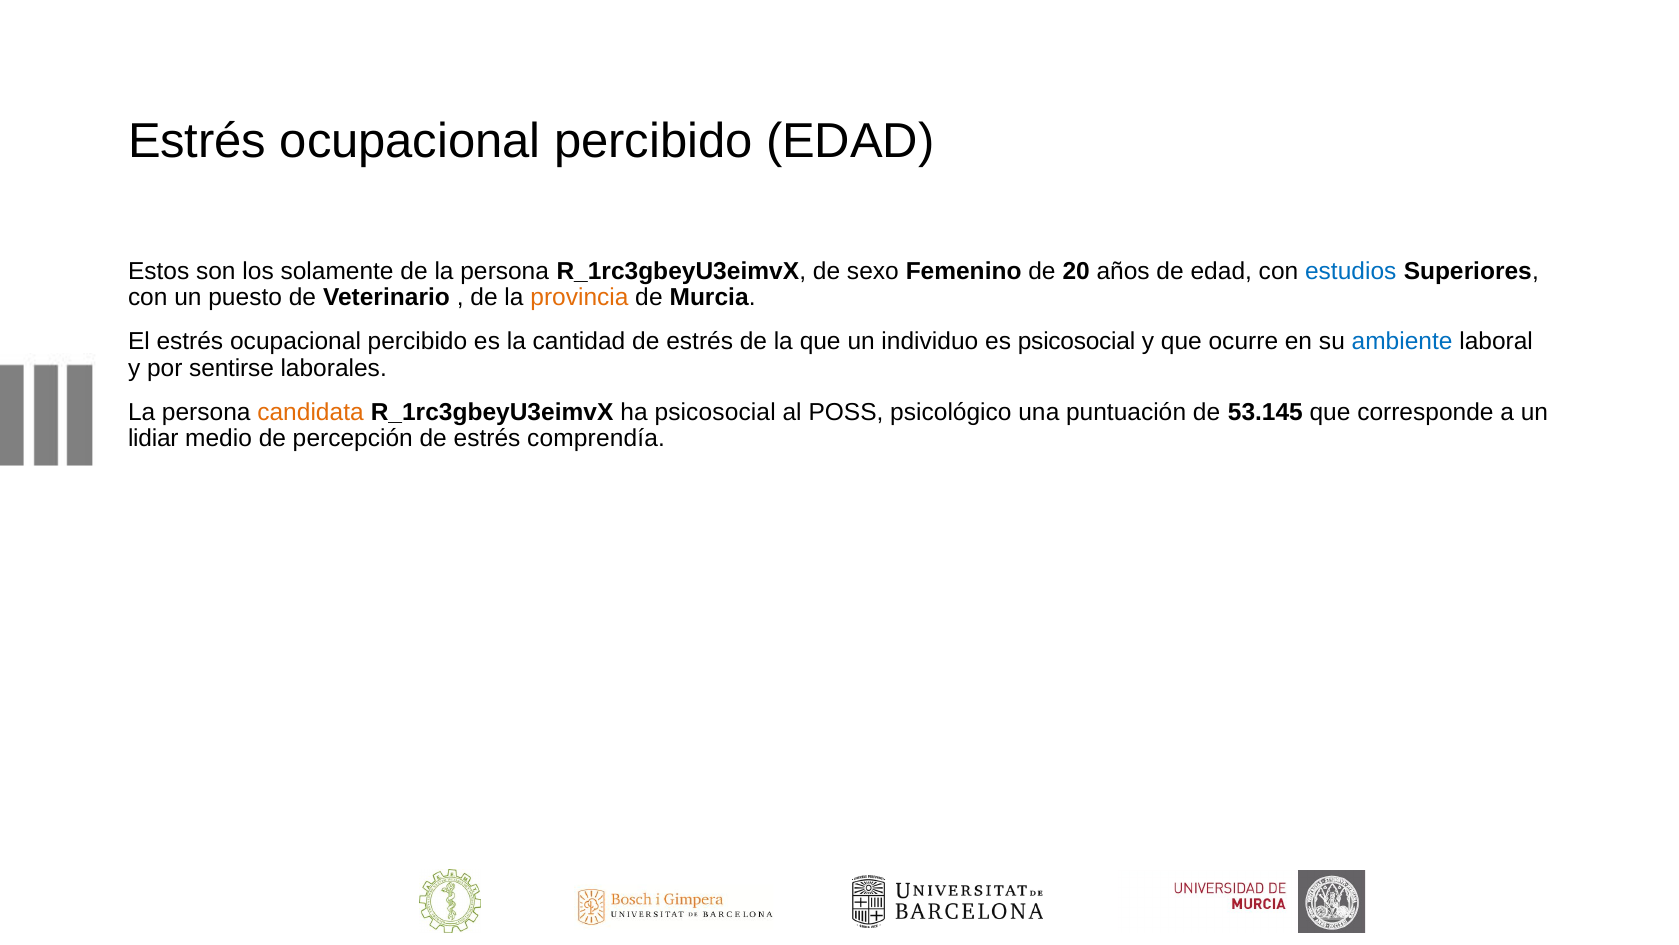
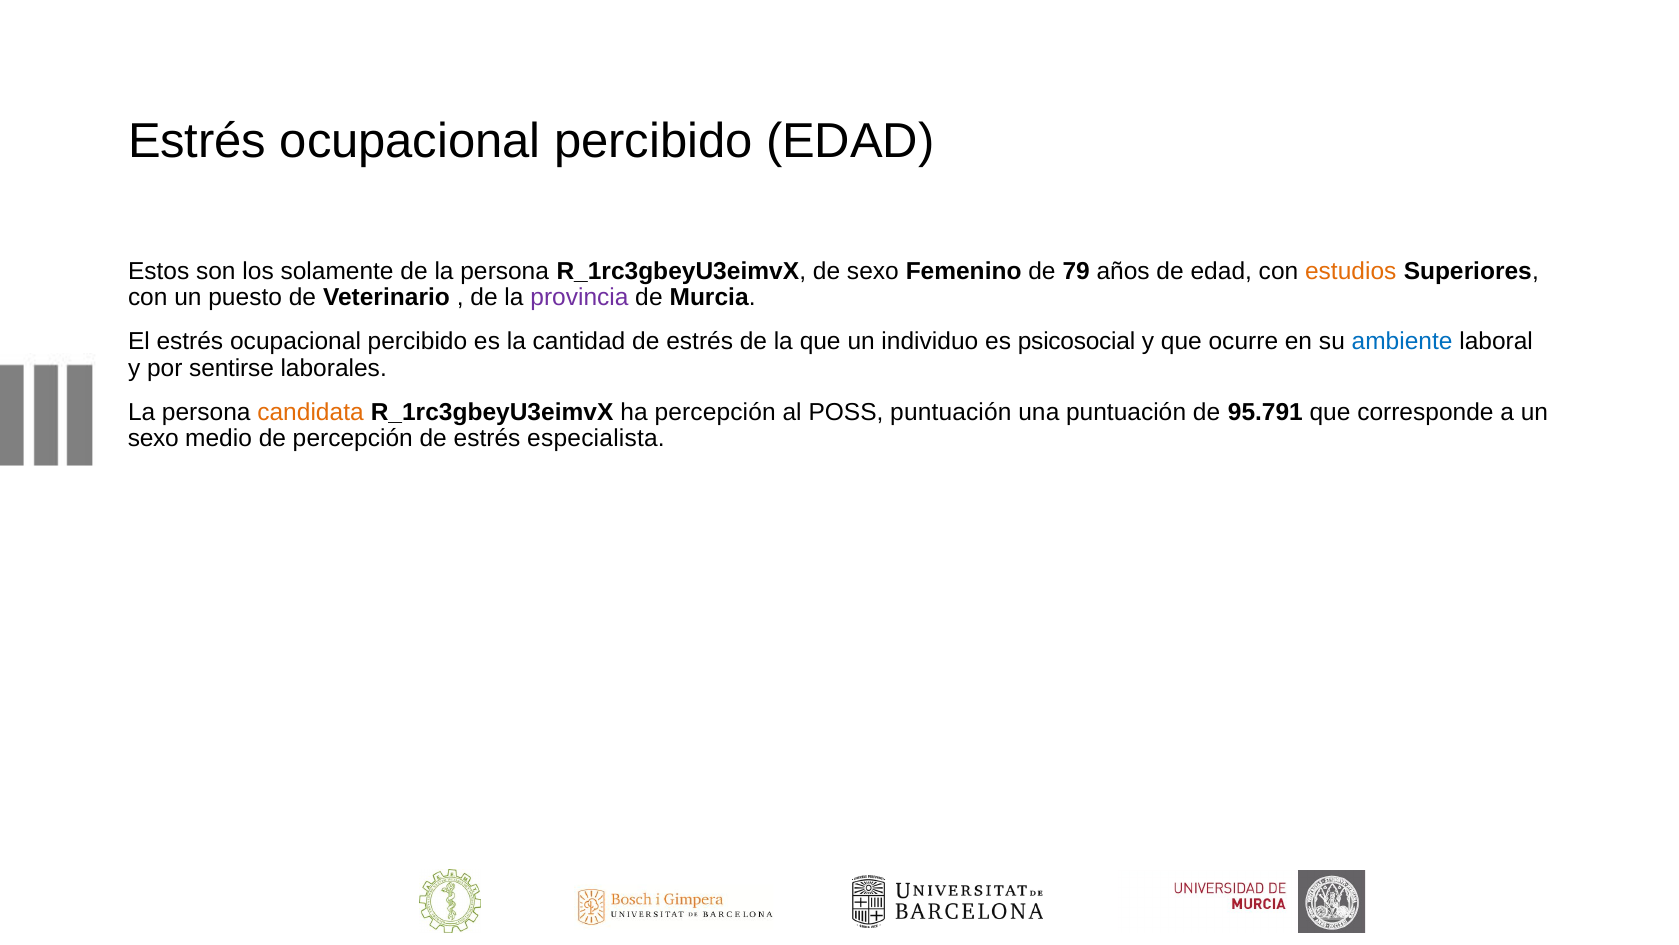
20: 20 -> 79 (1076, 271)
estudios colour: blue -> orange (1351, 271)
provincia colour: orange -> purple (579, 297)
ha psicosocial: psicosocial -> percepción (715, 412)
POSS psicológico: psicológico -> puntuación (951, 412)
53.145: 53.145 -> 95.791 (1265, 412)
lidiar: lidiar -> sexo (153, 438)
comprendía: comprendía -> especialista (596, 438)
